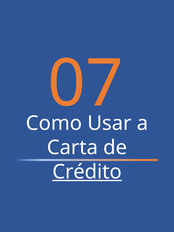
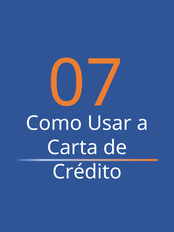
Crédito underline: present -> none (87, 172)
